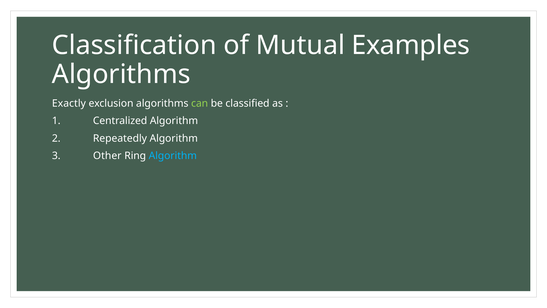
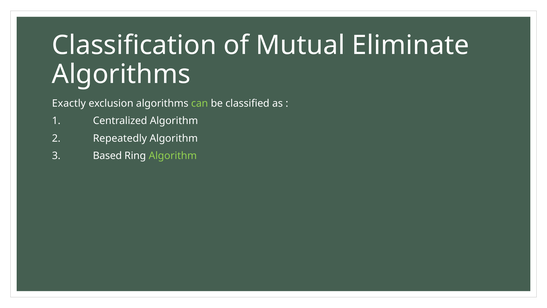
Examples: Examples -> Eliminate (411, 45)
Other: Other -> Based (107, 156)
Algorithm colour: light blue -> light green (173, 156)
